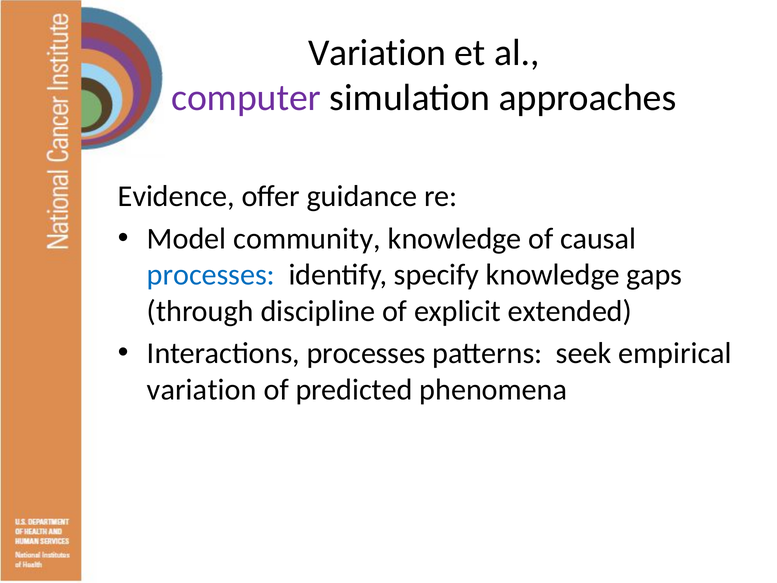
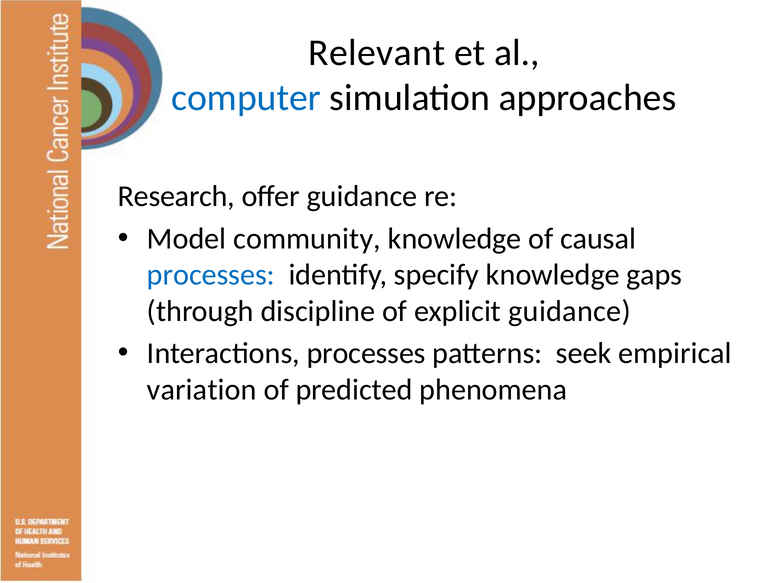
Variation: Variation -> Relevant (377, 53)
computer colour: purple -> blue (246, 98)
Evidence: Evidence -> Research (176, 196)
explicit extended: extended -> guidance (570, 311)
